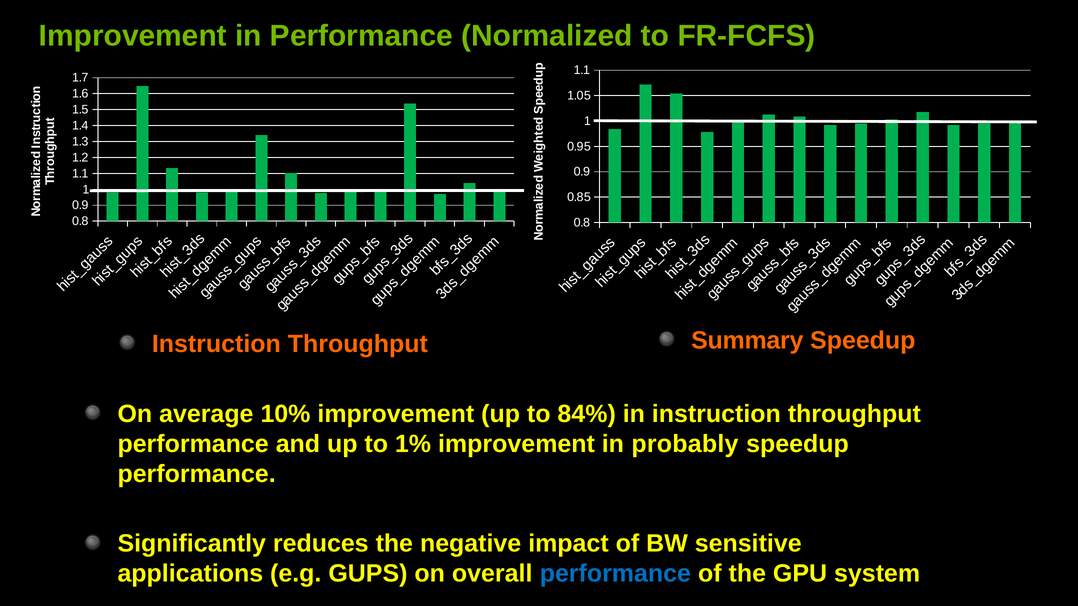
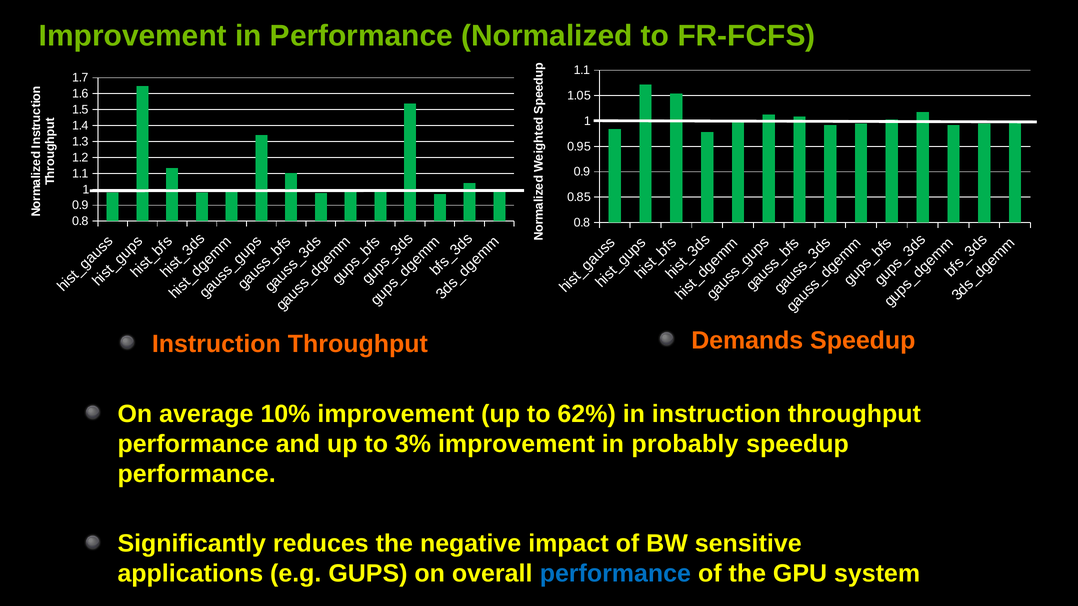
Summary: Summary -> Demands (747, 341)
84%: 84% -> 62% (587, 414)
1%: 1% -> 3% (413, 444)
